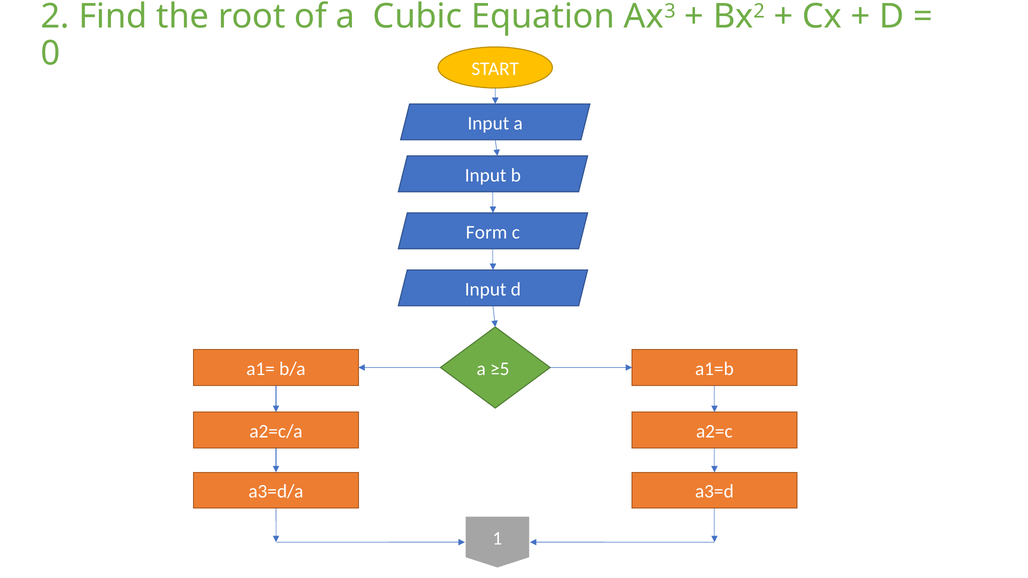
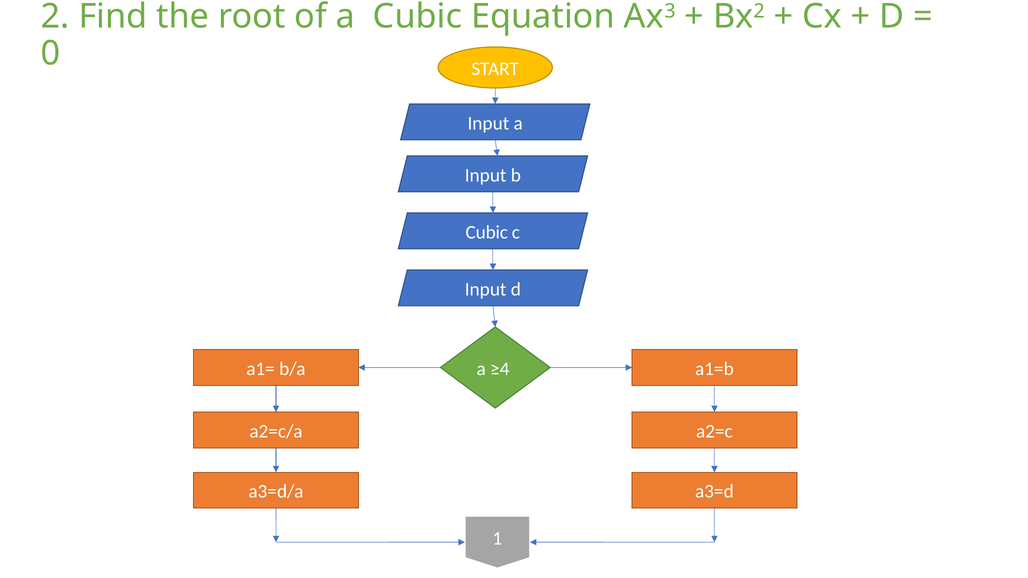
Form: Form -> Cubic (487, 232)
≥5: ≥5 -> ≥4 (500, 369)
